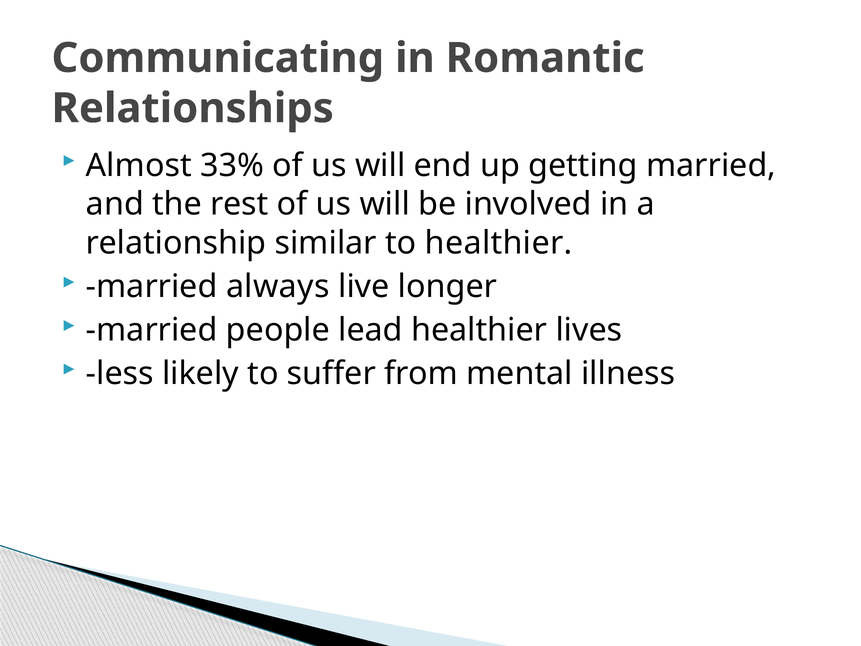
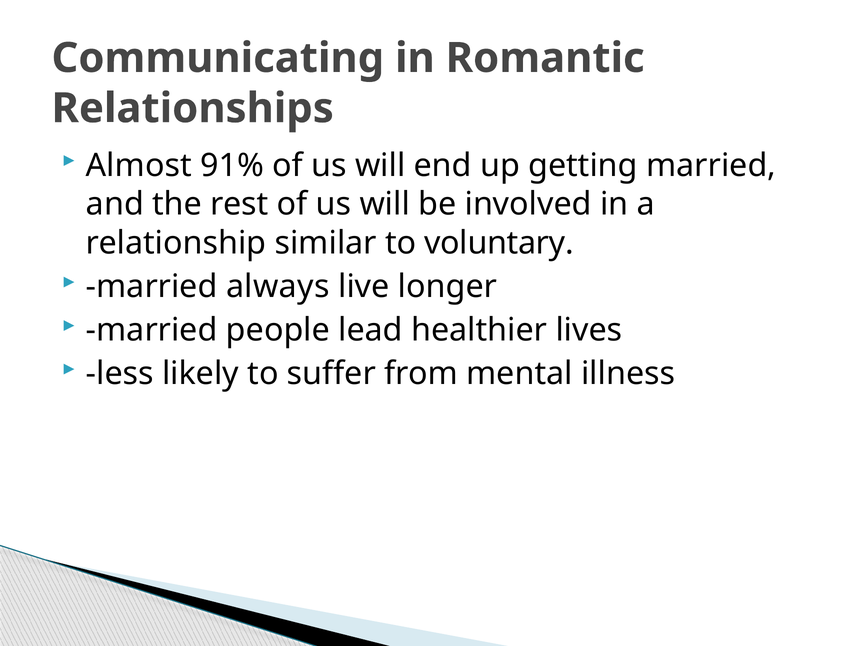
33%: 33% -> 91% (232, 165)
to healthier: healthier -> voluntary (499, 243)
